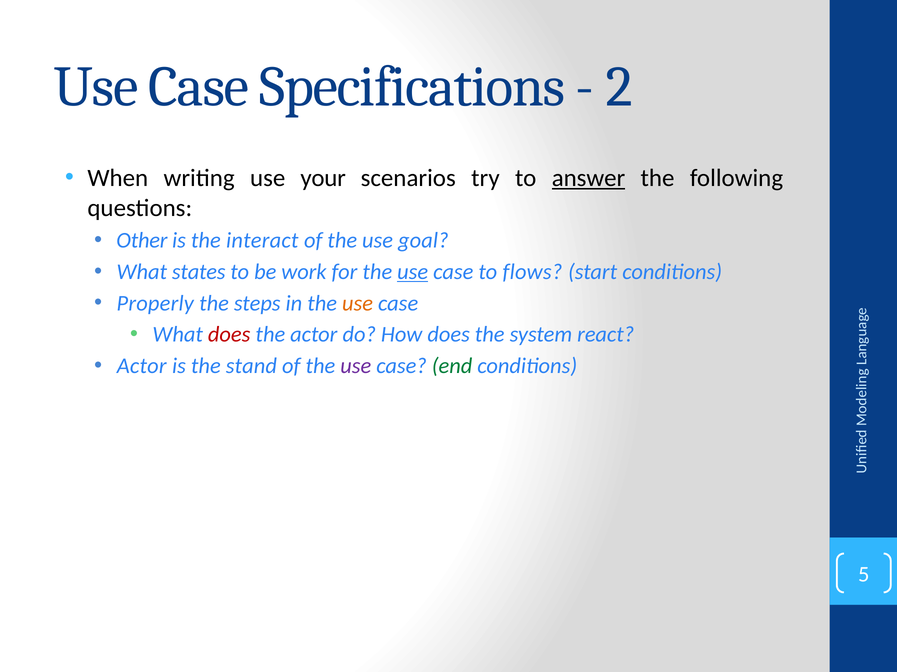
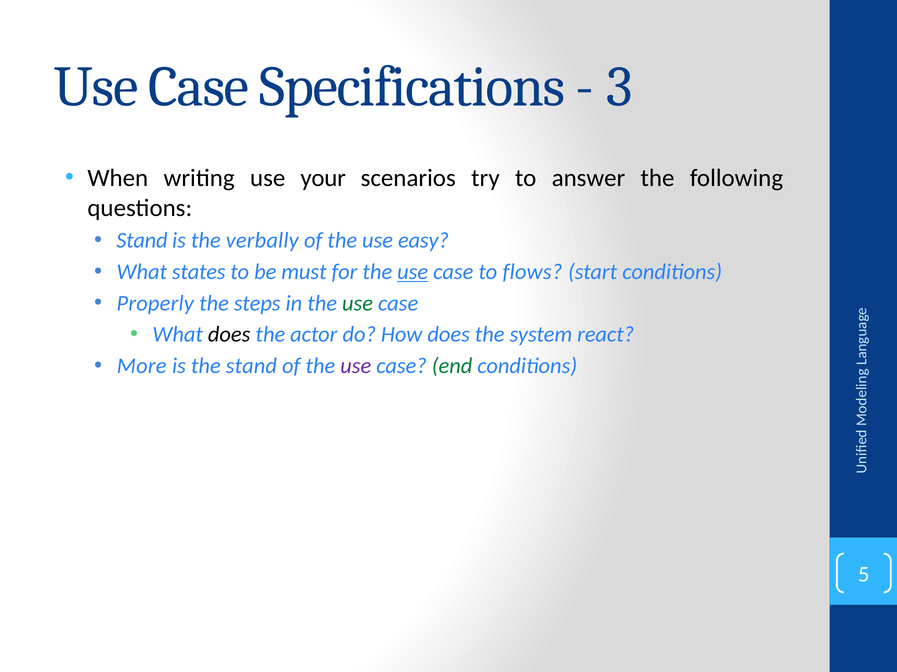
2: 2 -> 3 (619, 87)
answer underline: present -> none (588, 178)
Other: Other -> Stand (142, 241)
interact: interact -> verbally (262, 241)
goal: goal -> easy (423, 241)
work: work -> must (304, 272)
use colour: orange -> green (358, 304)
does colour: red -> black (229, 335)
Actor: Actor -> More (142, 366)
